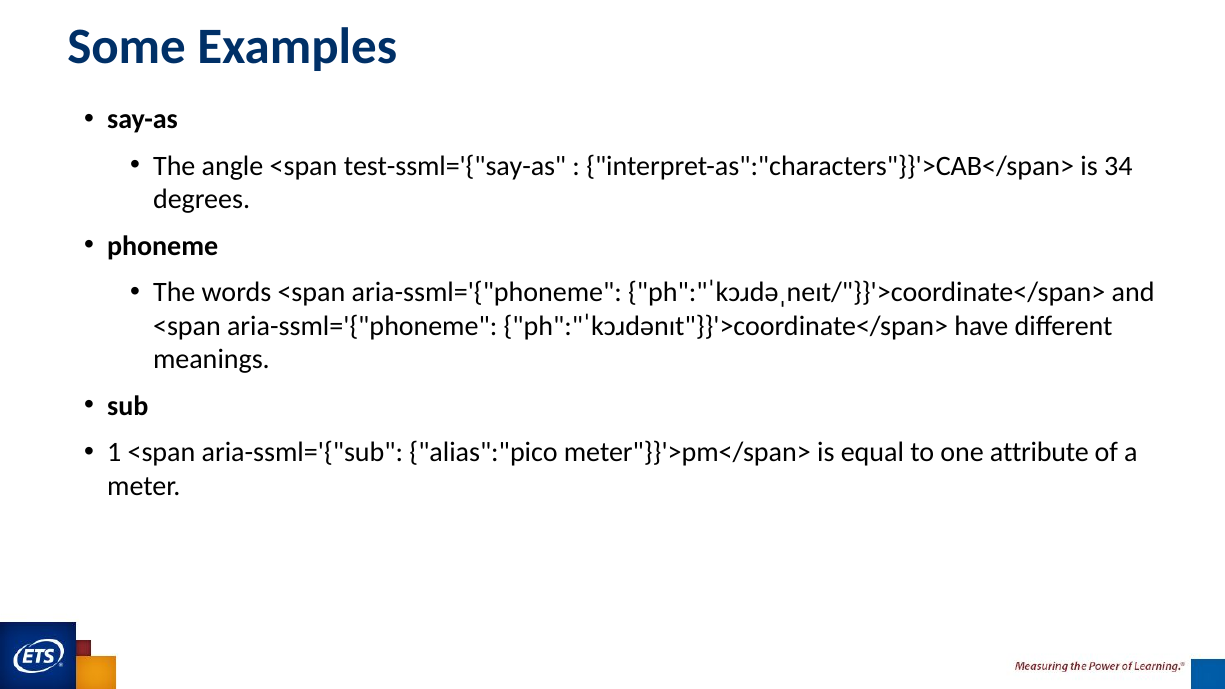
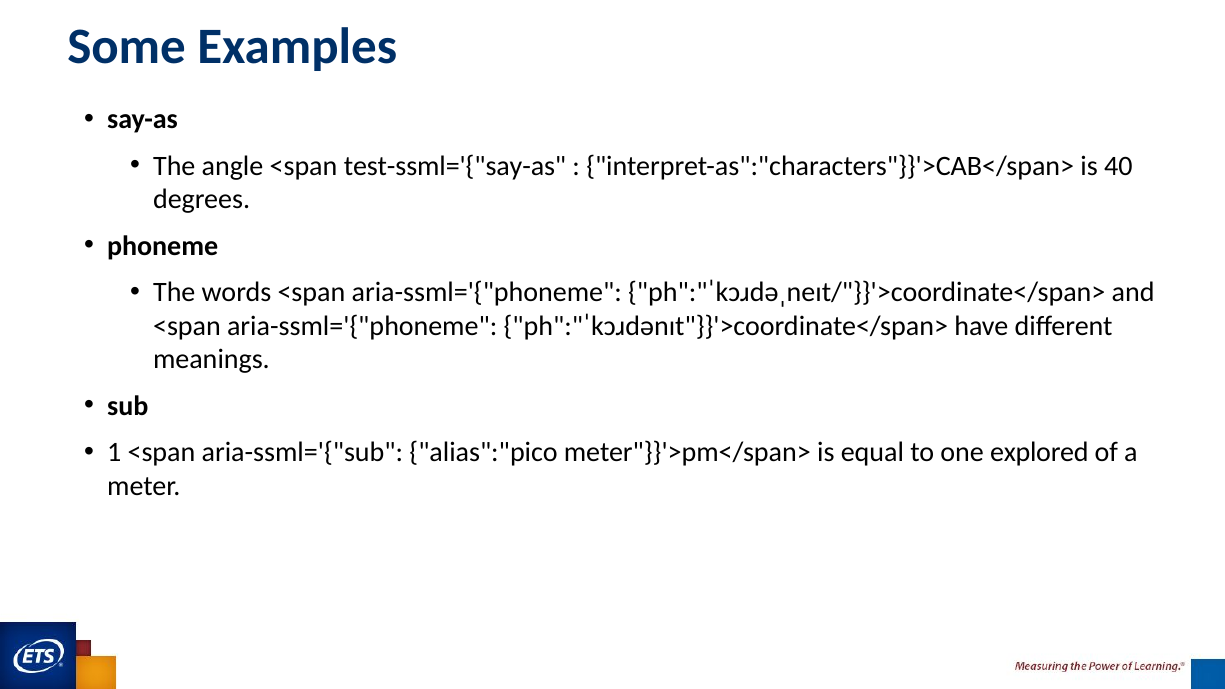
34: 34 -> 40 (1118, 166)
attribute: attribute -> explored (1039, 453)
